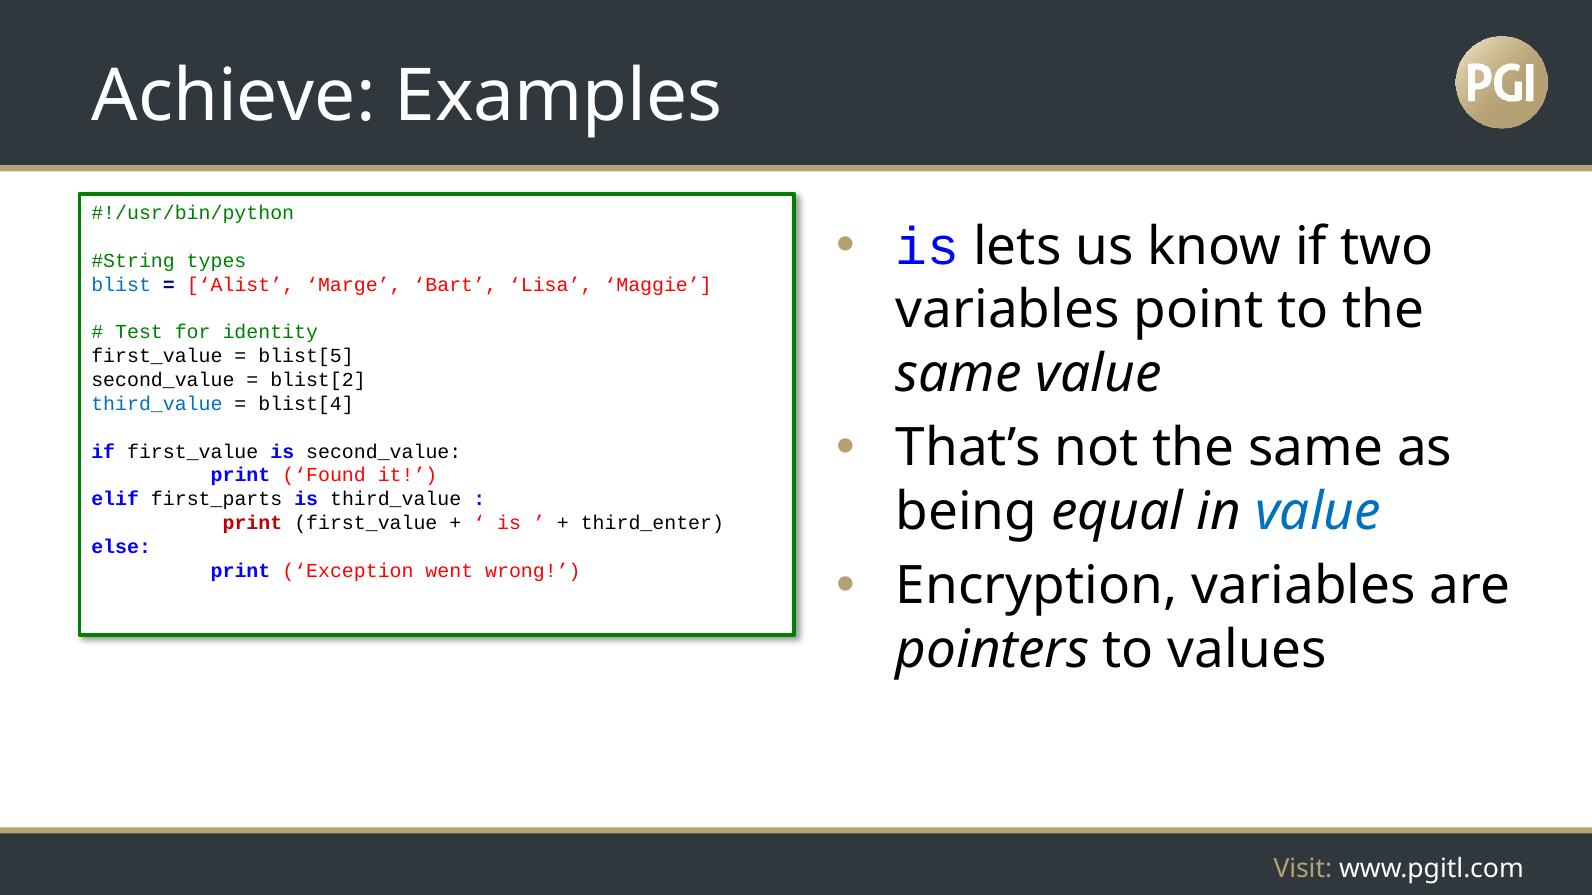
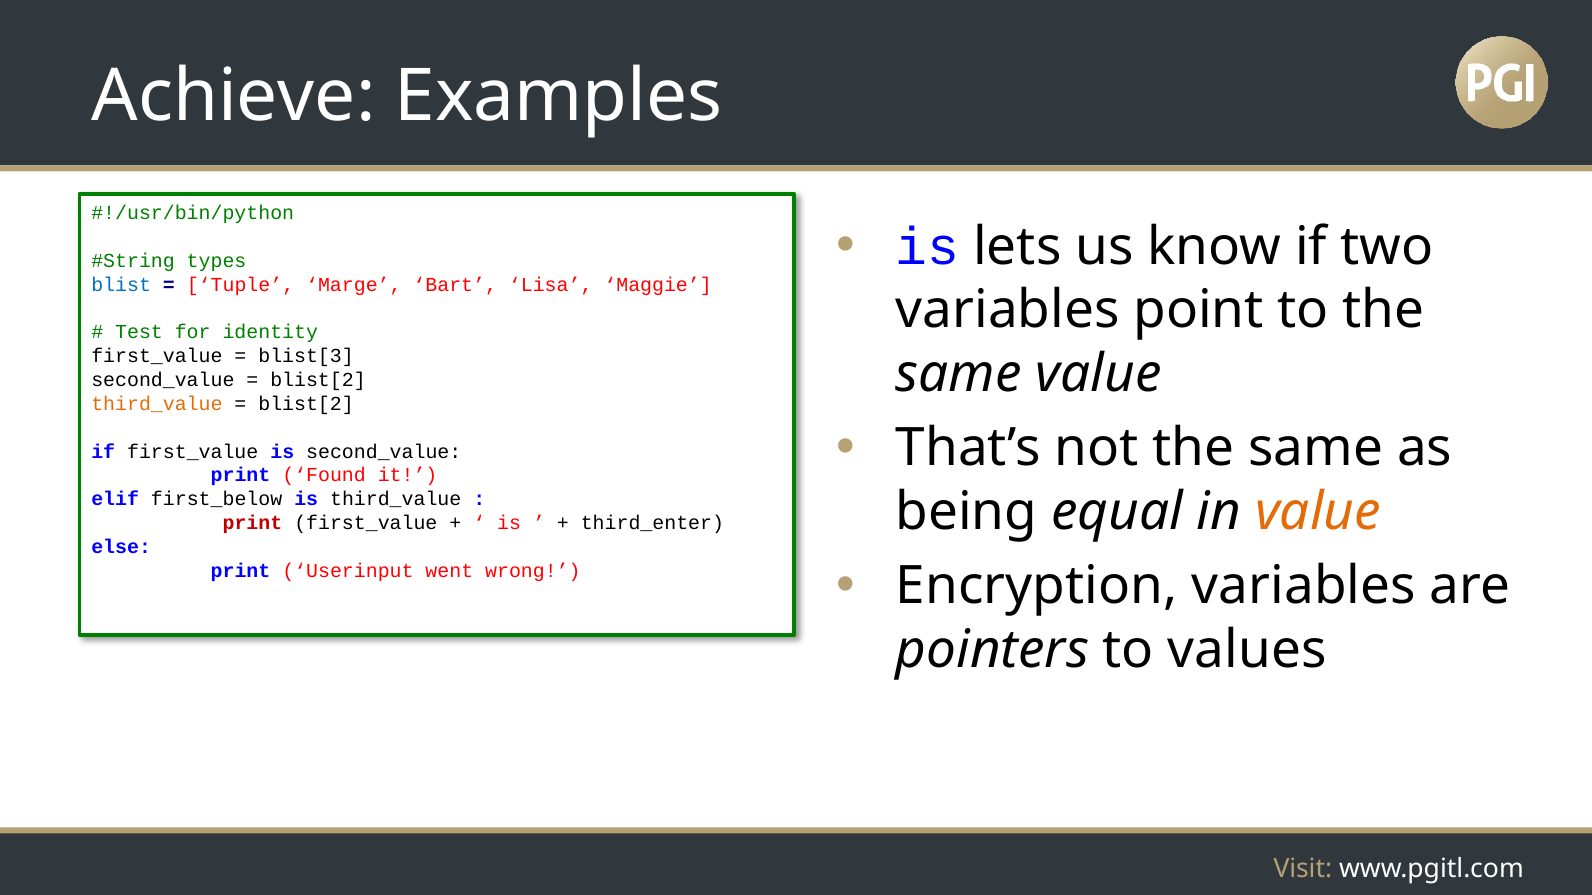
Alist: Alist -> Tuple (240, 285)
blist[5: blist[5 -> blist[3 (306, 356)
third_value colour: blue -> orange (157, 404)
blist[4: blist[4 -> blist[2 (306, 404)
first_parts: first_parts -> first_below (217, 500)
value colour: blue -> orange (1318, 512)
Exception: Exception -> Userinput (348, 571)
